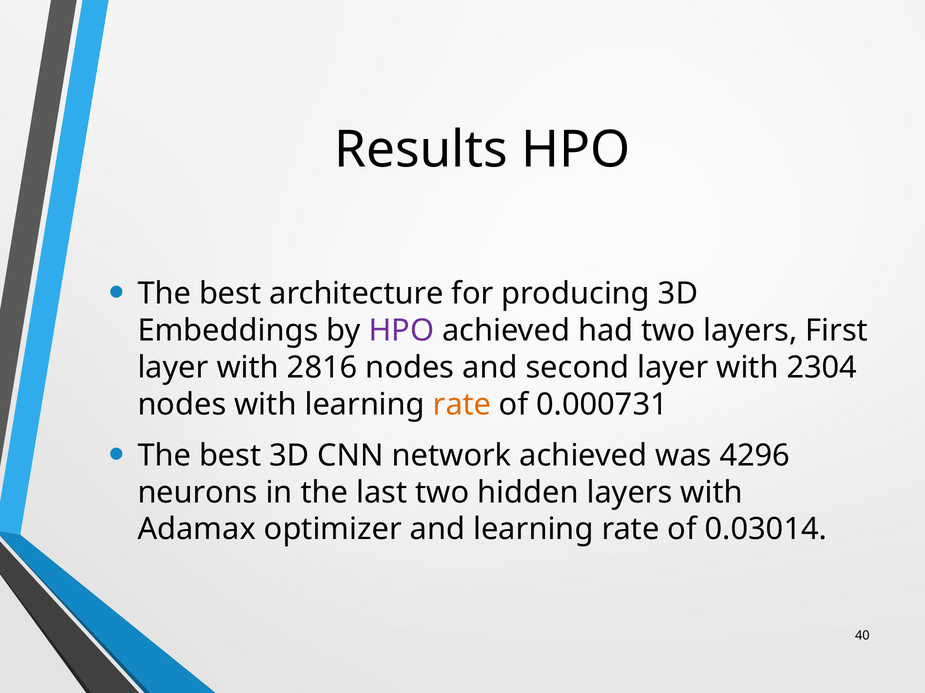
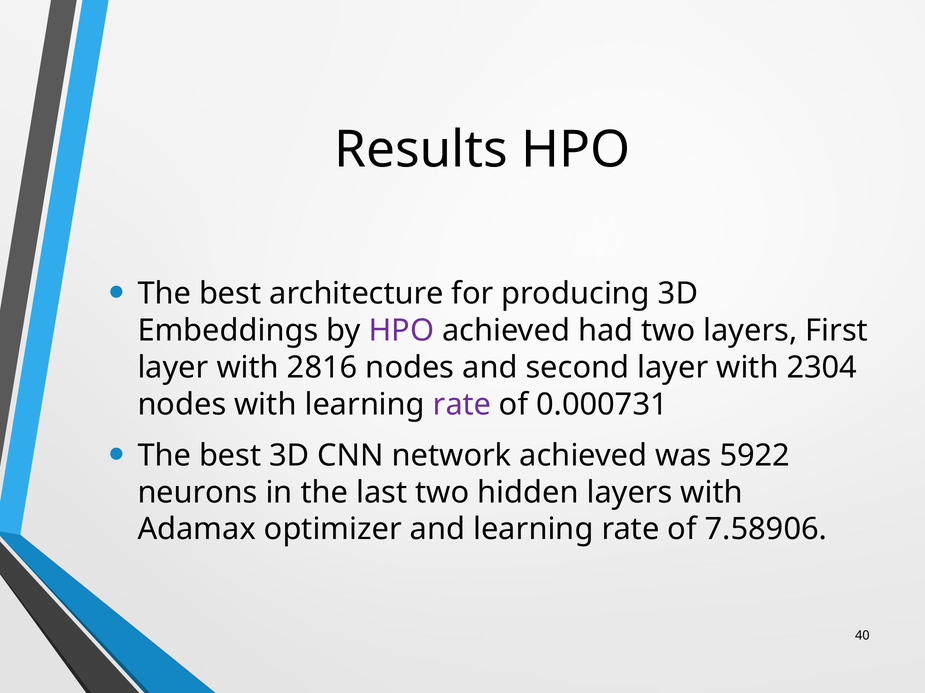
rate colour: orange -> purple (462, 405)
4296: 4296 -> 5922 (755, 456)
0.03014: 0.03014 -> 7.58906 (766, 530)
